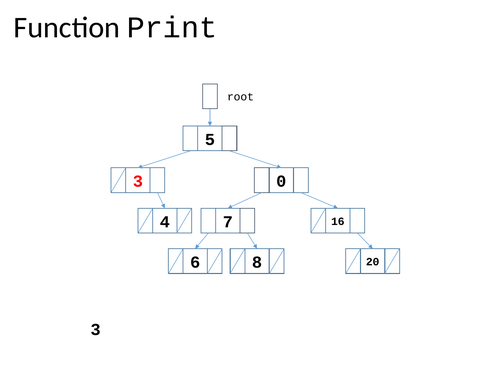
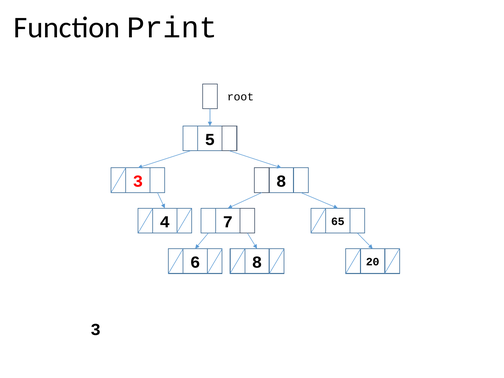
3 0: 0 -> 8 (281, 181)
16: 16 -> 65 (338, 221)
